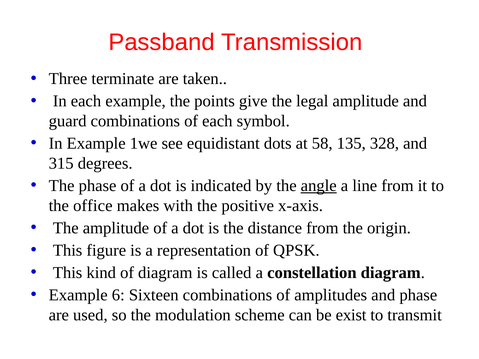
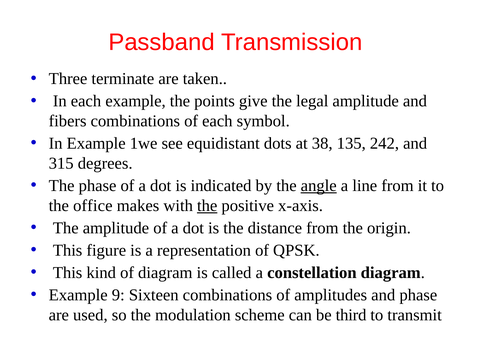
guard: guard -> fibers (68, 121)
58: 58 -> 38 (322, 144)
328: 328 -> 242 (384, 144)
the underline: none -> present (207, 206)
6: 6 -> 9 (118, 295)
exist: exist -> third (351, 315)
